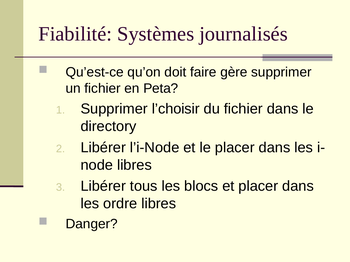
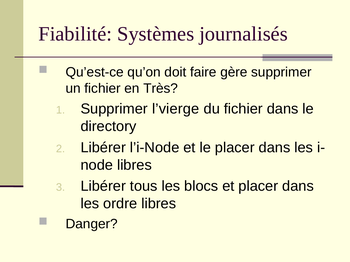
Peta: Peta -> Très (161, 89)
l’choisir: l’choisir -> l’vierge (176, 109)
